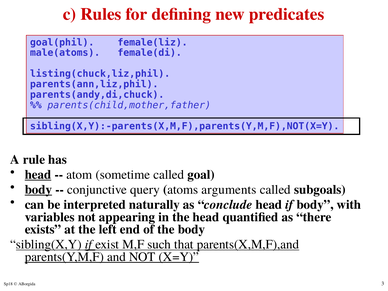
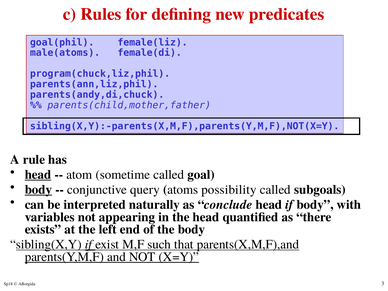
listing(chuck,liz,phil: listing(chuck,liz,phil -> program(chuck,liz,phil (100, 74)
arguments: arguments -> possibility (229, 190)
